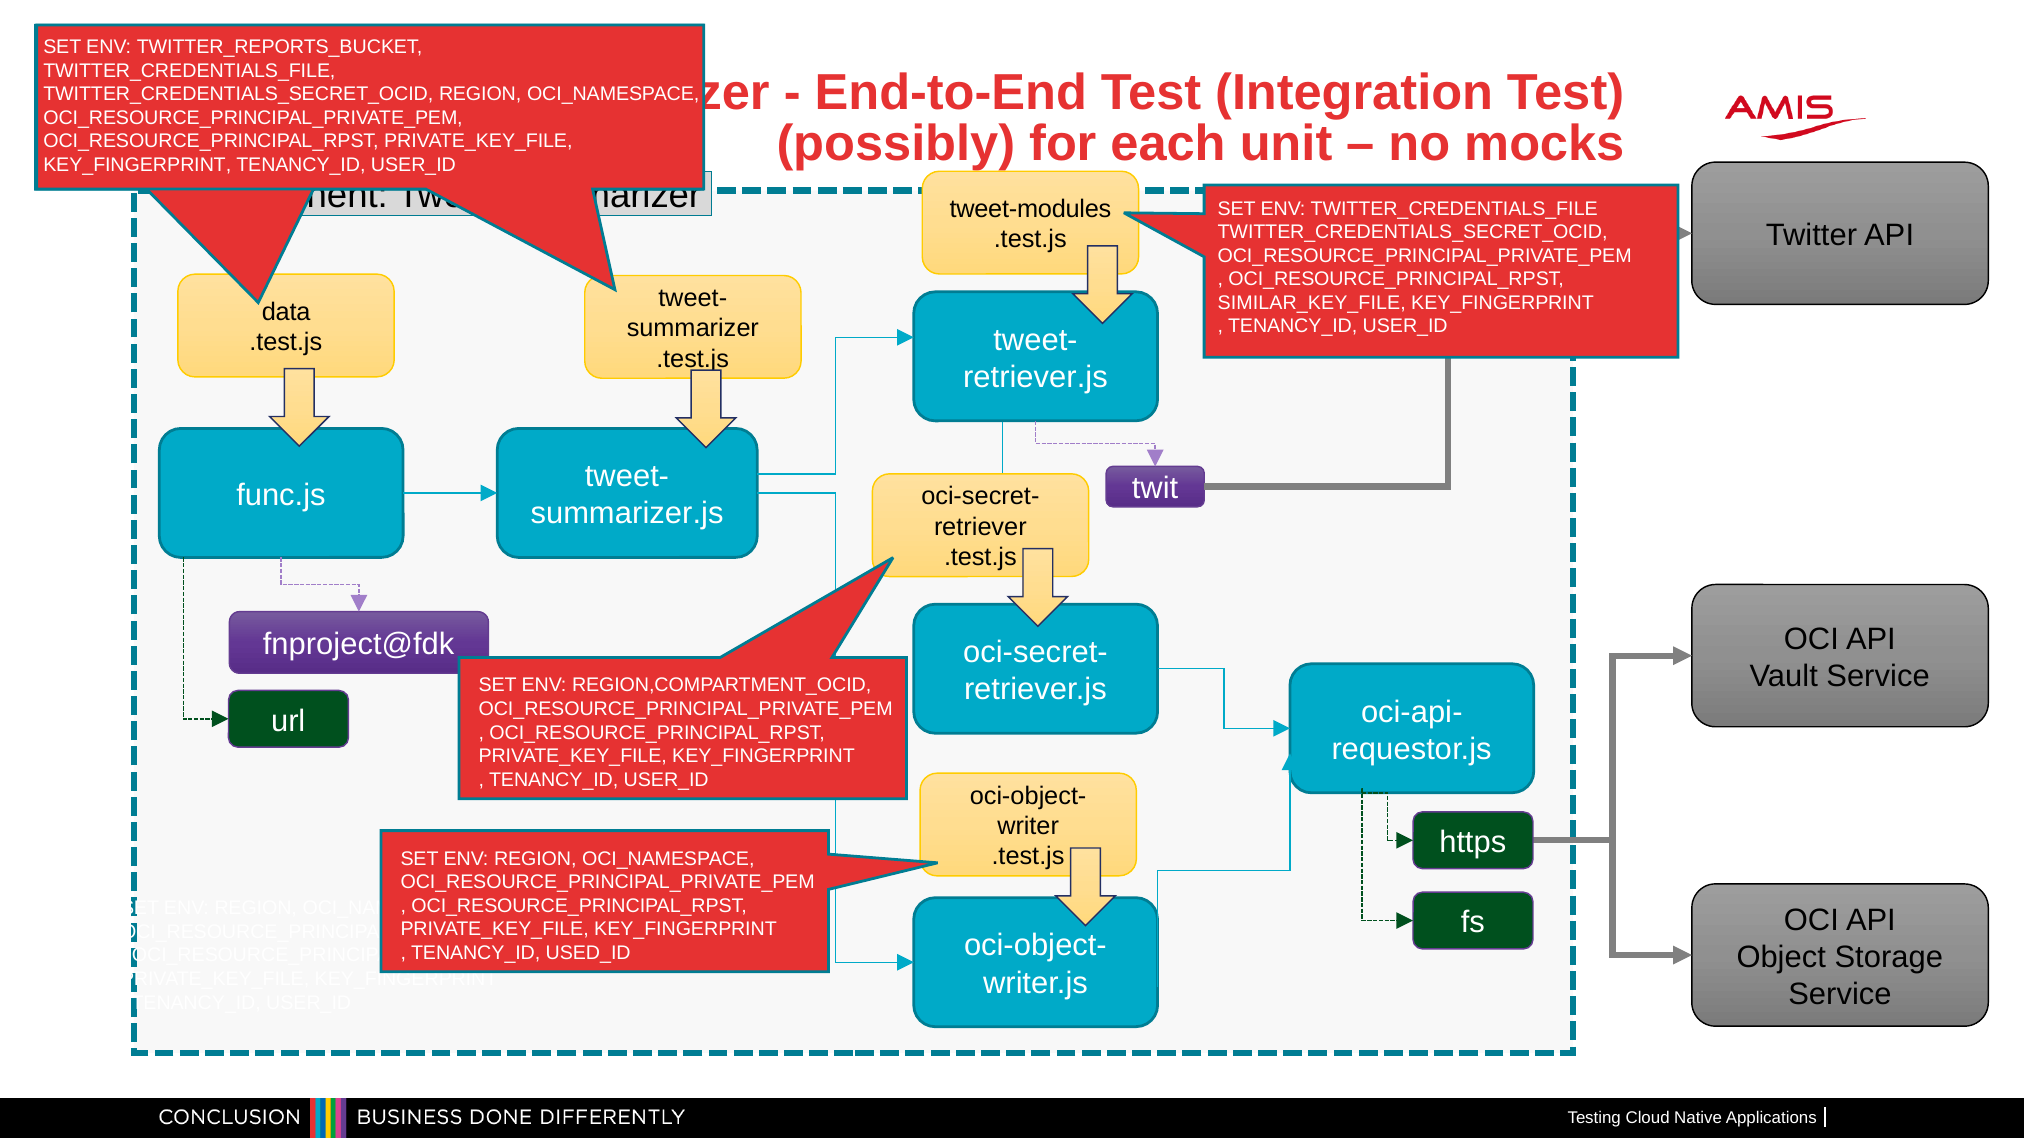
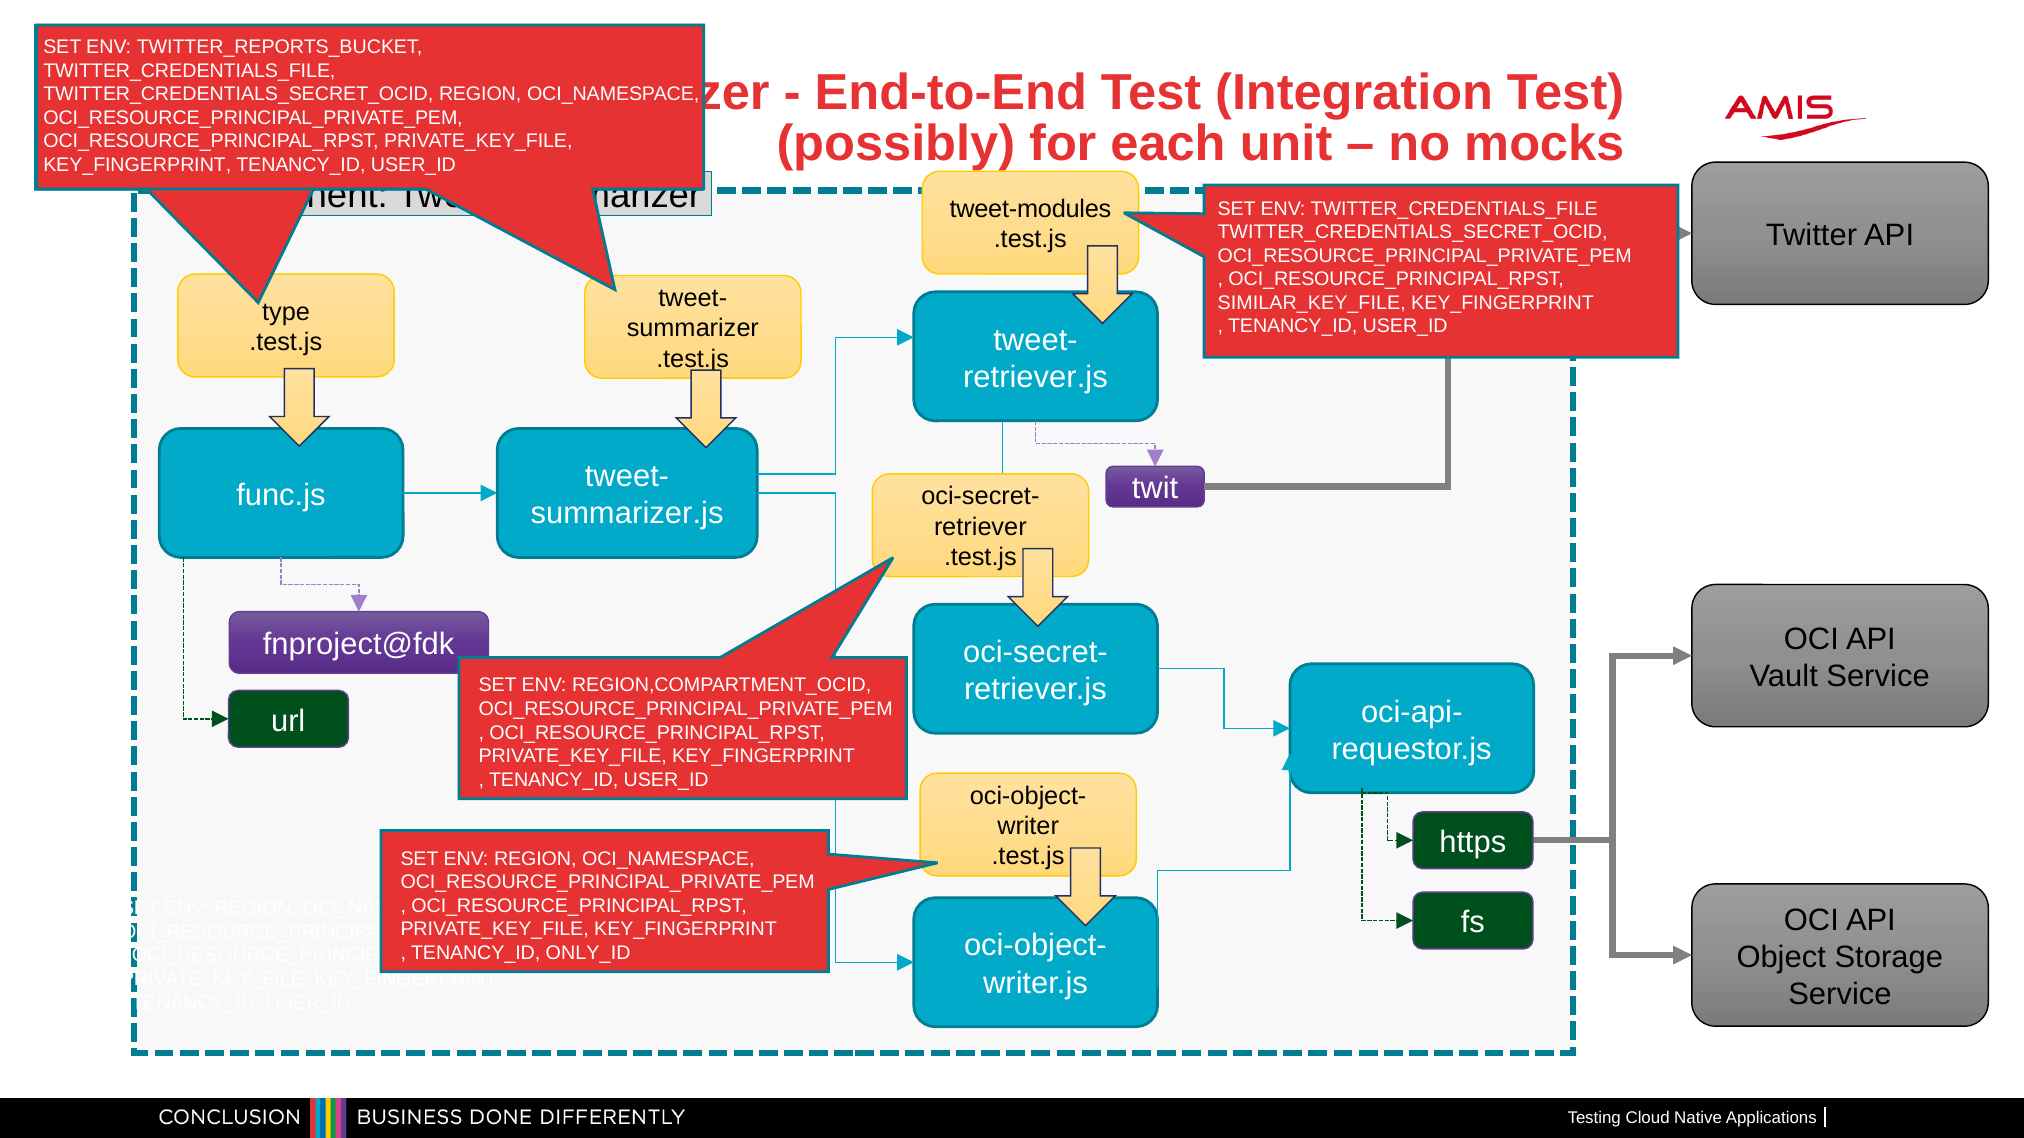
data: data -> type (286, 312)
USED_ID: USED_ID -> ONLY_ID (588, 953)
